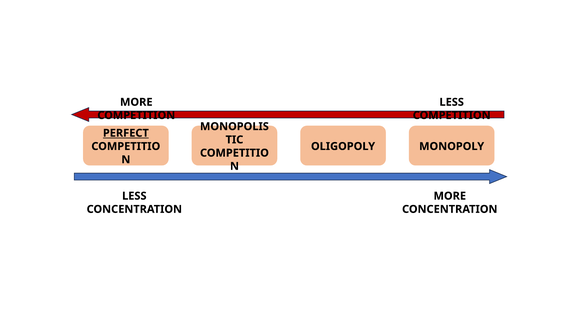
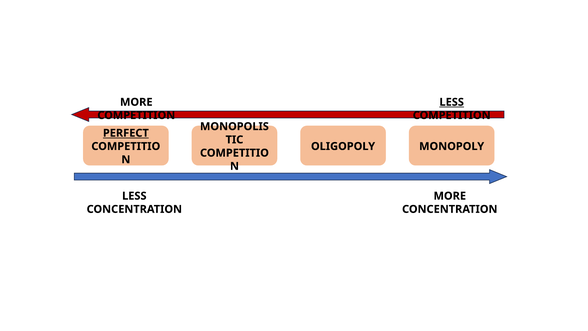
LESS underline: none -> present (452, 102)
